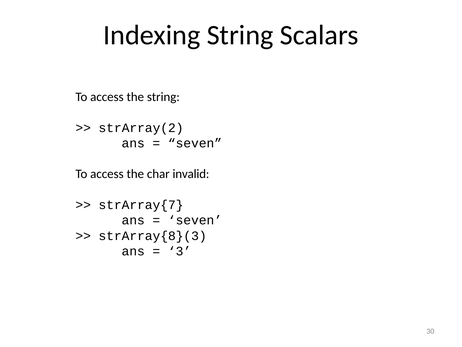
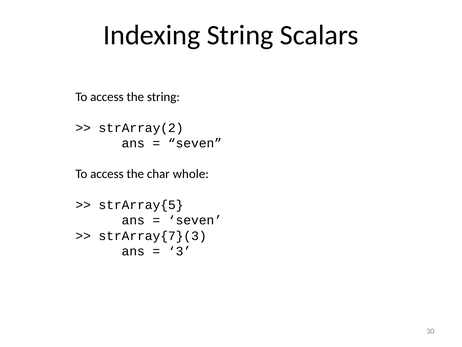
invalid: invalid -> whole (191, 174)
strArray{7: strArray{7 -> strArray{5 (141, 205)
strArray{8}(3: strArray{8}(3 -> strArray{7}(3 (153, 235)
